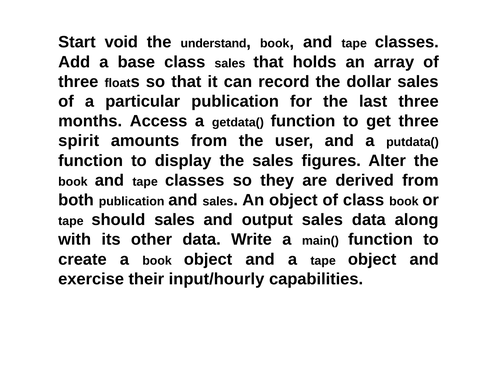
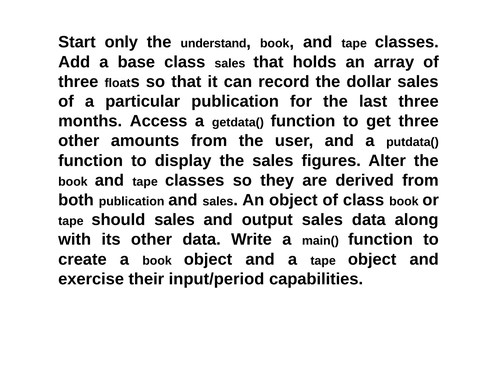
void: void -> only (121, 42)
spirit: spirit -> other (79, 141)
input/hourly: input/hourly -> input/period (217, 279)
